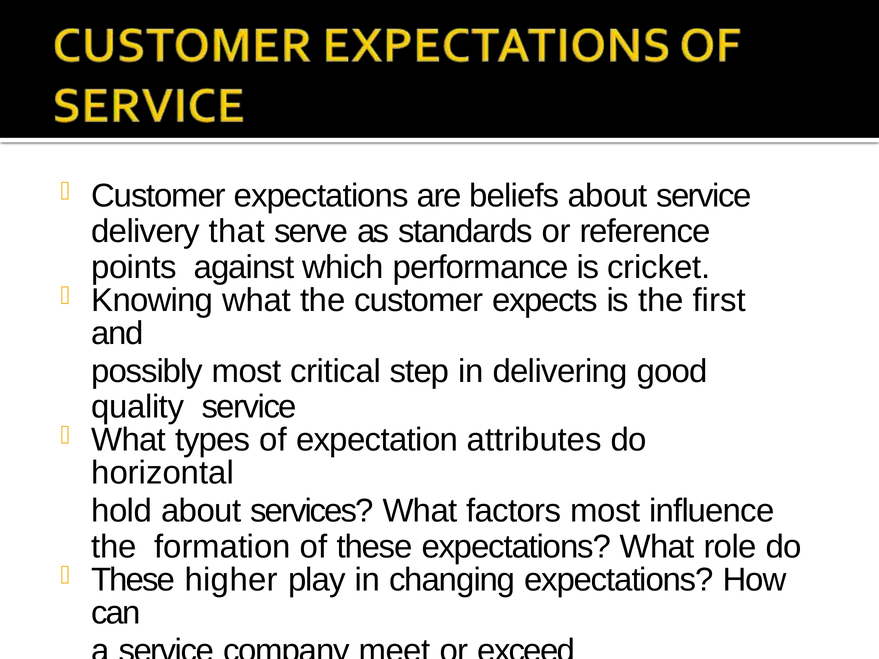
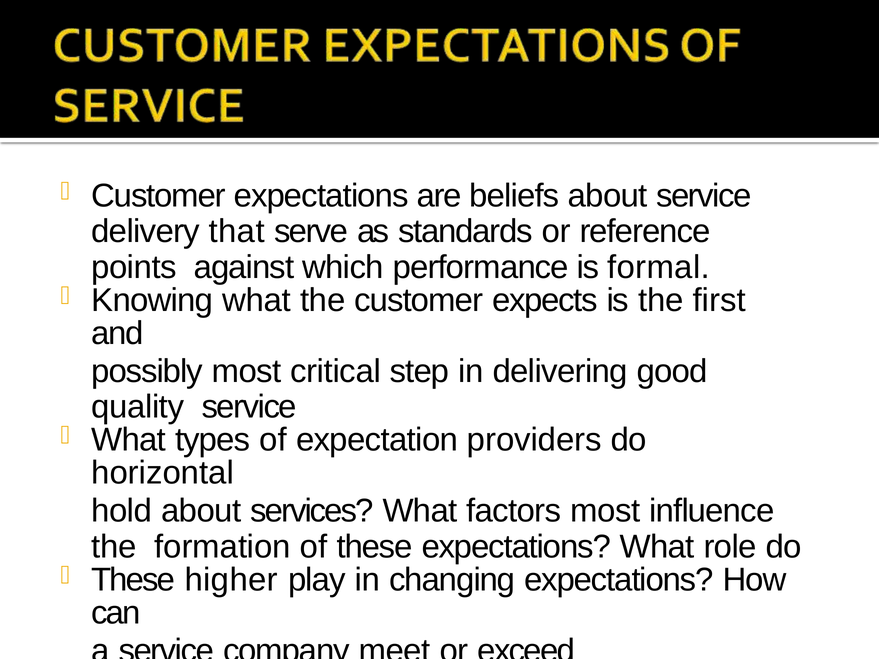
cricket: cricket -> formal (659, 267)
attributes: attributes -> providers (534, 440)
